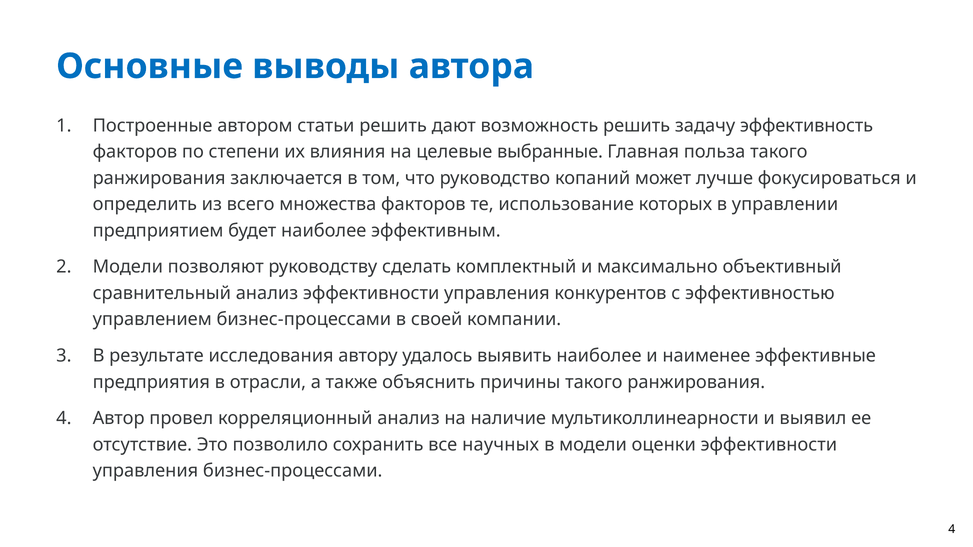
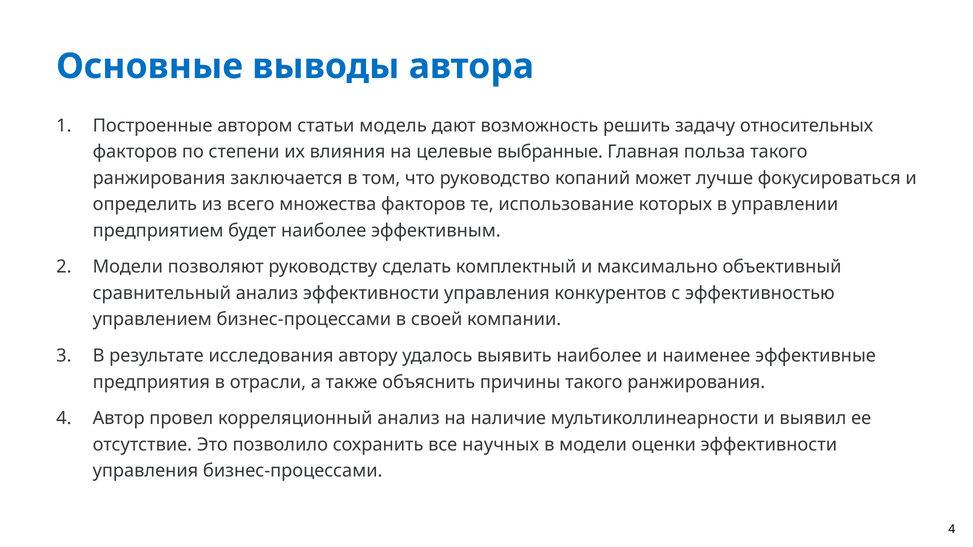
статьи решить: решить -> модель (393, 126)
эффективность: эффективность -> относительных (807, 126)
